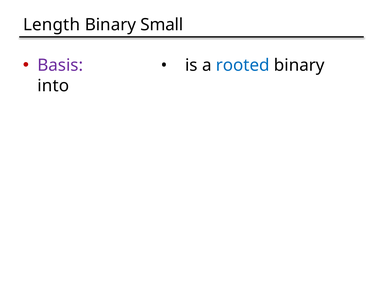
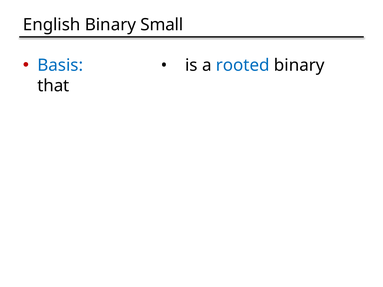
Length: Length -> English (52, 25)
Basis colour: purple -> blue (60, 65)
into: into -> that (53, 86)
